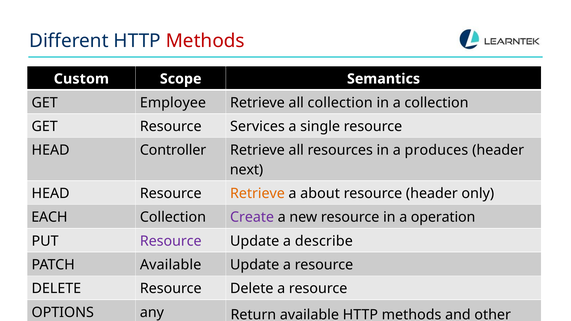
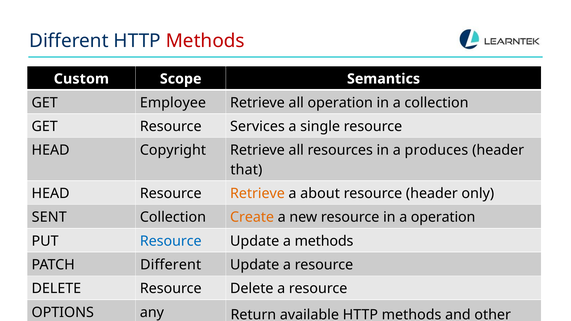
all collection: collection -> operation (340, 103)
HEAD Controller: Controller -> Copyright (173, 150)
next: next -> that (246, 170)
EACH: EACH -> SENT (49, 217)
Create colour: purple -> orange (252, 217)
Resource colour: purple -> blue (171, 241)
a describe: describe -> methods (324, 241)
PATCH Available: Available -> Different (171, 265)
